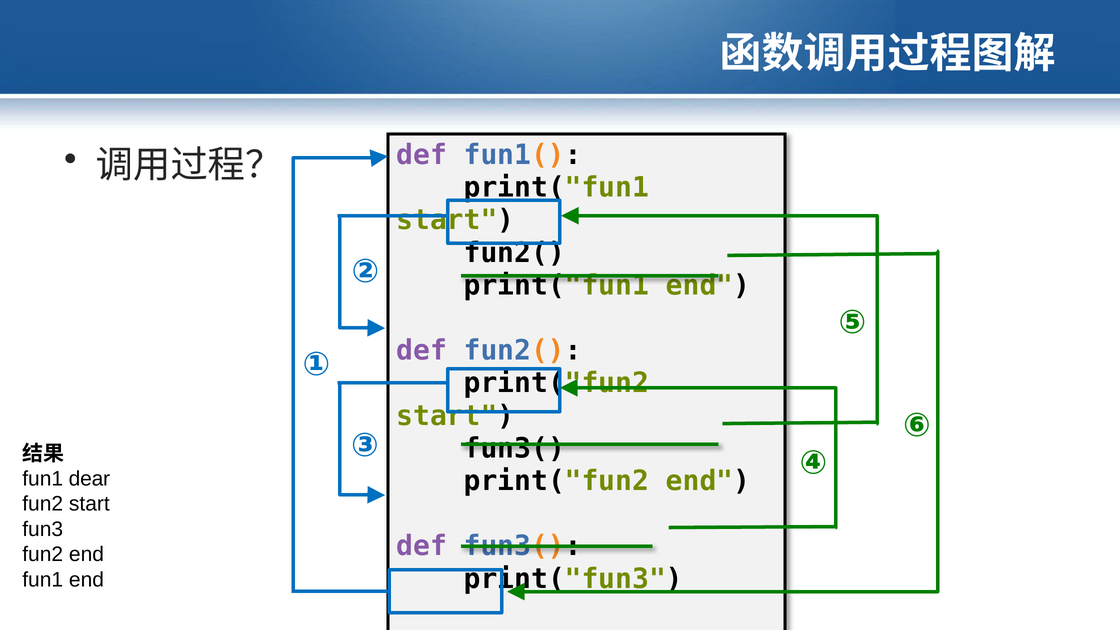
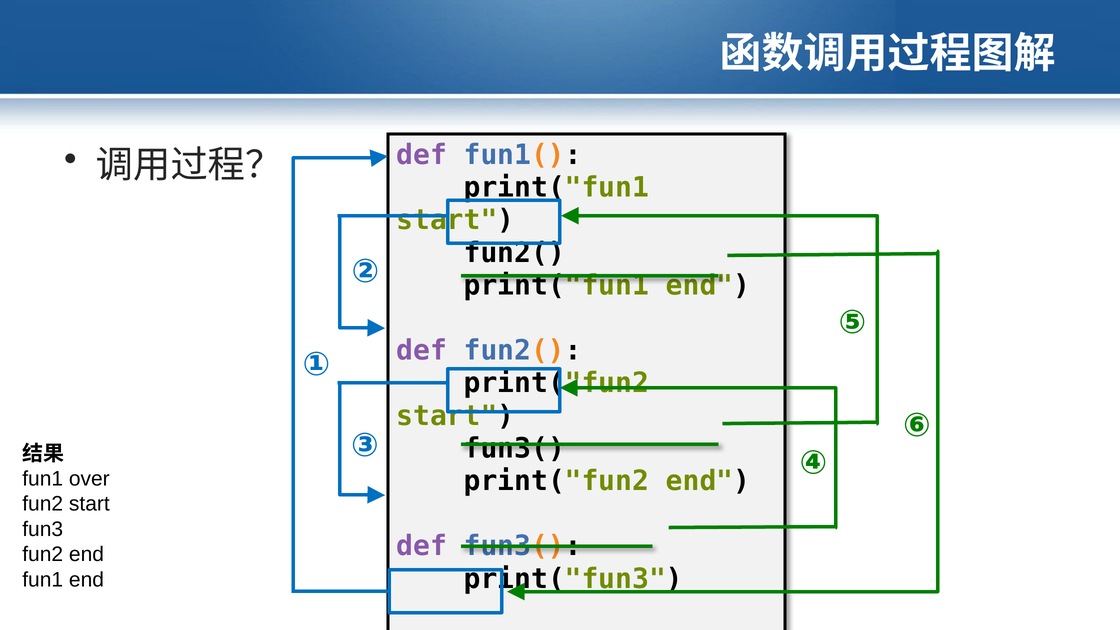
dear: dear -> over (89, 479)
